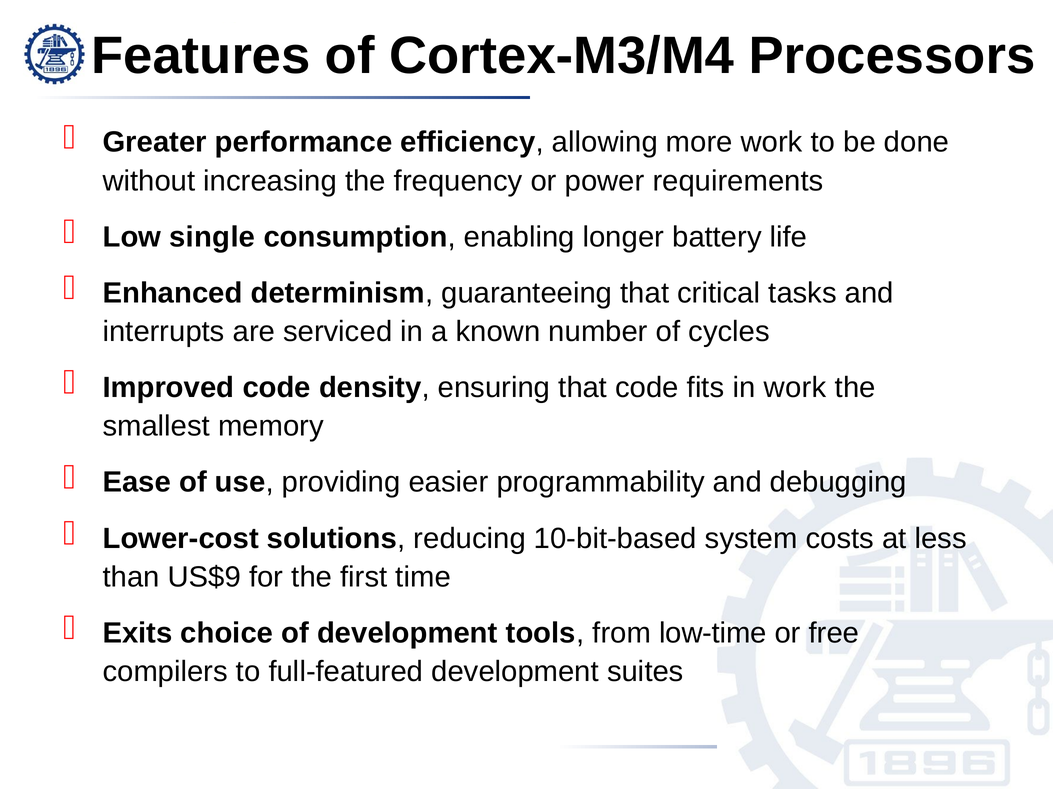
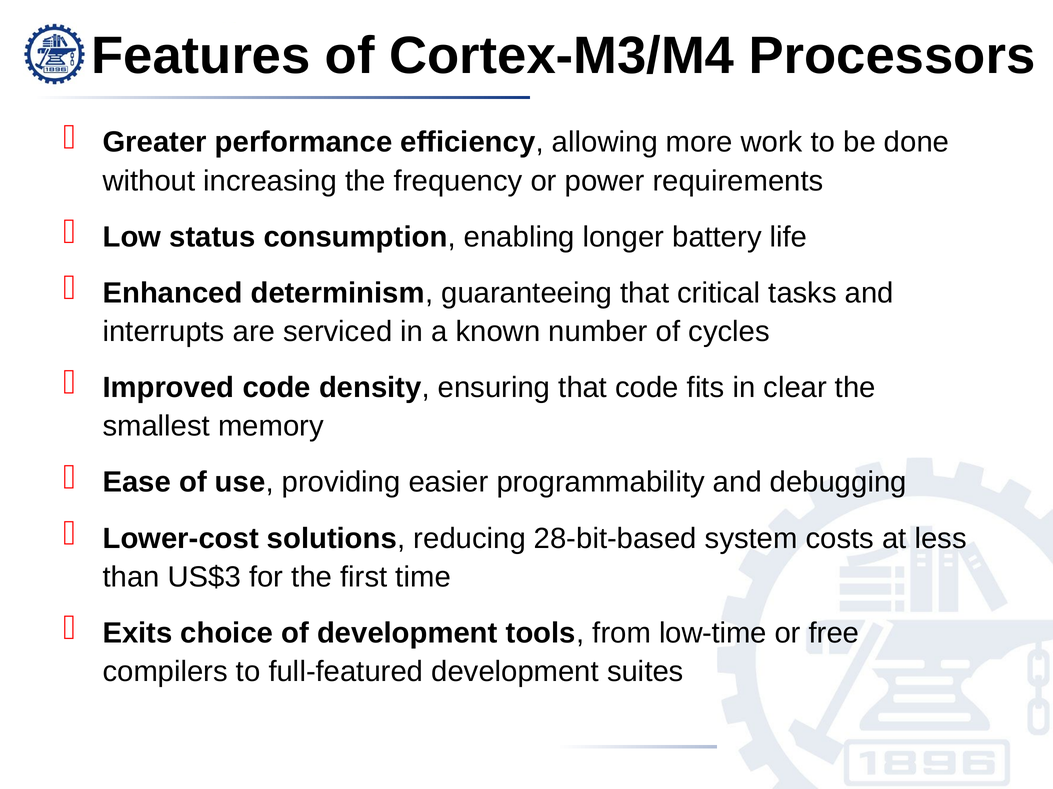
single: single -> status (212, 237)
in work: work -> clear (795, 388)
10-bit-based: 10-bit-based -> 28-bit-based (615, 539)
US$9: US$9 -> US$3 (204, 577)
